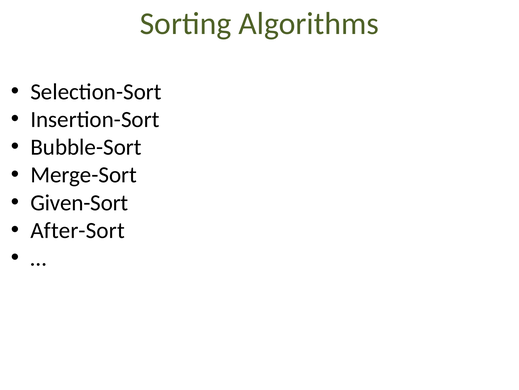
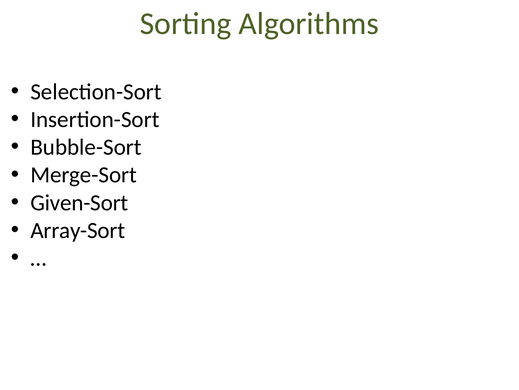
After-Sort: After-Sort -> Array-Sort (78, 230)
